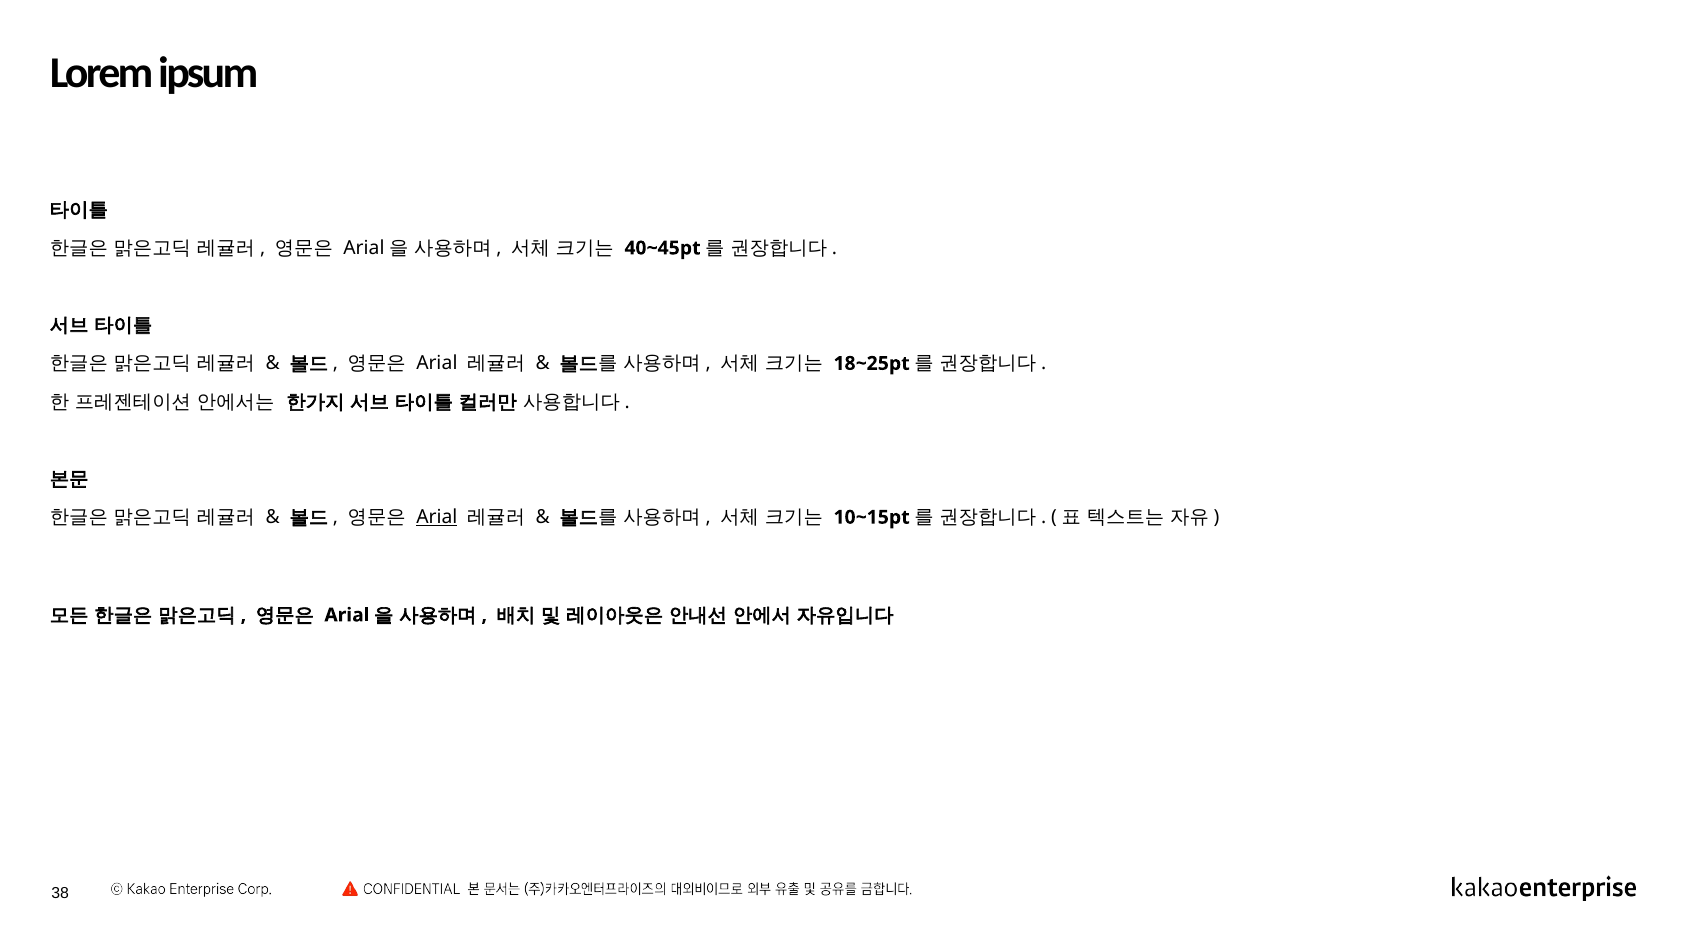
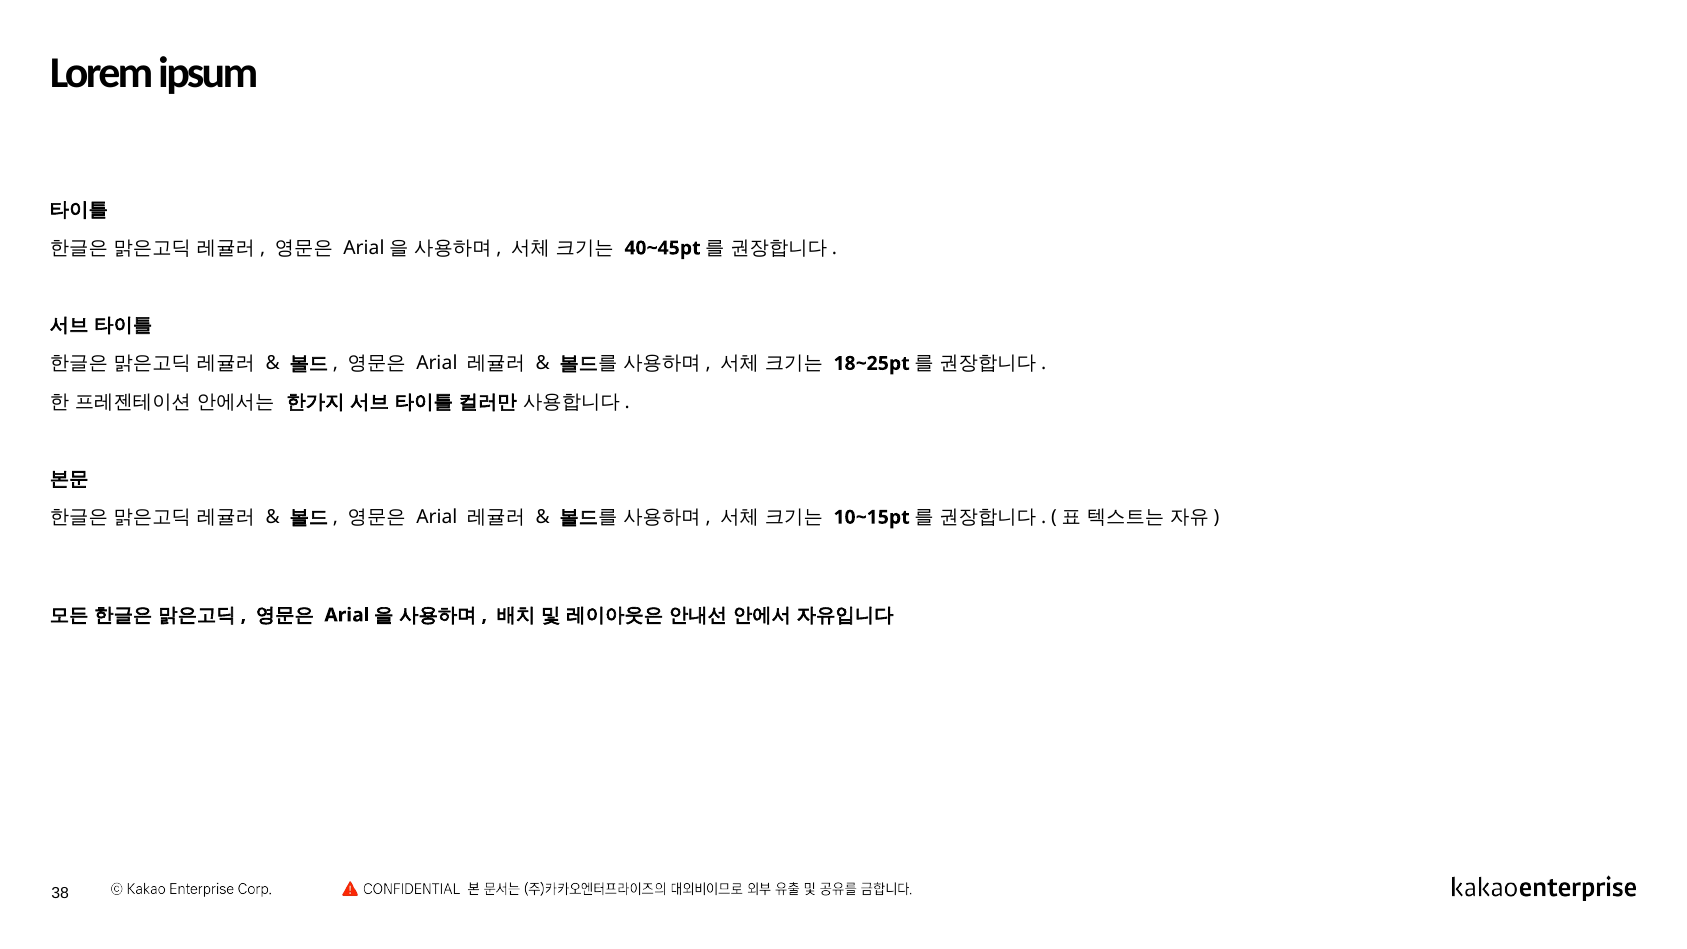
Arial underline: present -> none (437, 517)
